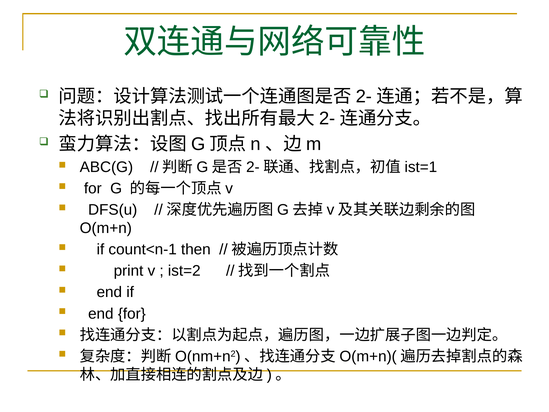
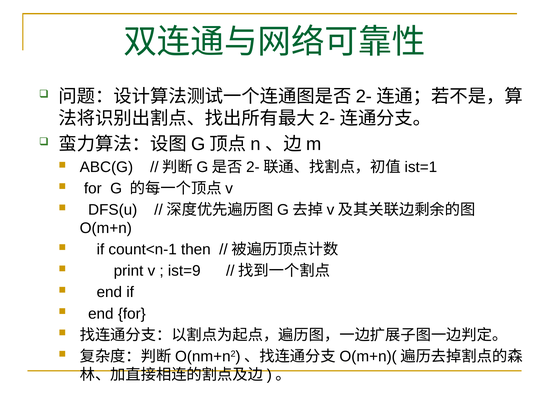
ist=2: ist=2 -> ist=9 (184, 271)
